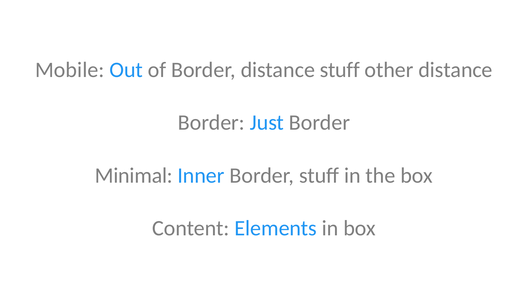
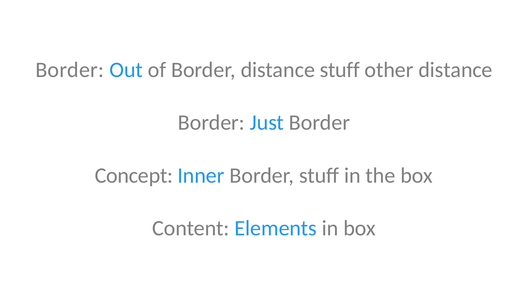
Mobile: Mobile -> Border (70, 70)
Minimal: Minimal -> Concept (134, 175)
